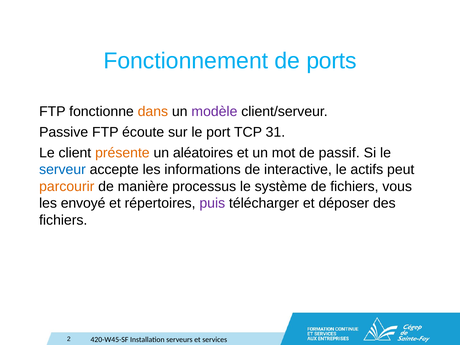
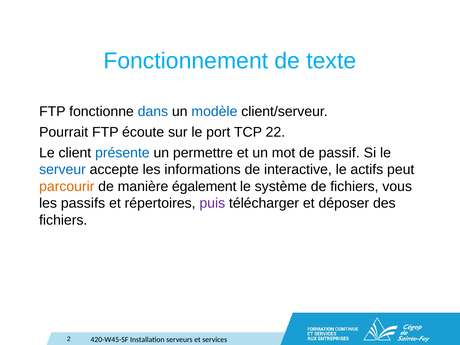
ports: ports -> texte (331, 61)
dans colour: orange -> blue (153, 111)
modèle colour: purple -> blue (214, 111)
Passive: Passive -> Pourrait (64, 132)
31: 31 -> 22 (275, 132)
présente colour: orange -> blue (122, 153)
aléatoires: aléatoires -> permettre (203, 153)
processus: processus -> également (204, 186)
envoyé: envoyé -> passifs (83, 203)
